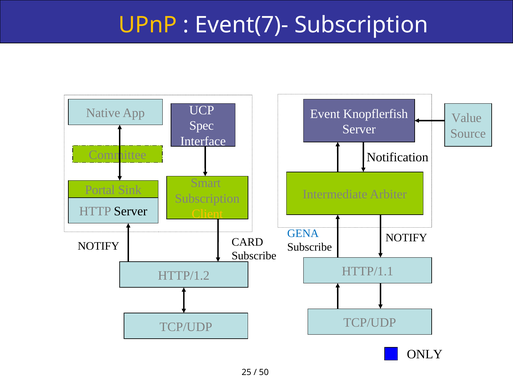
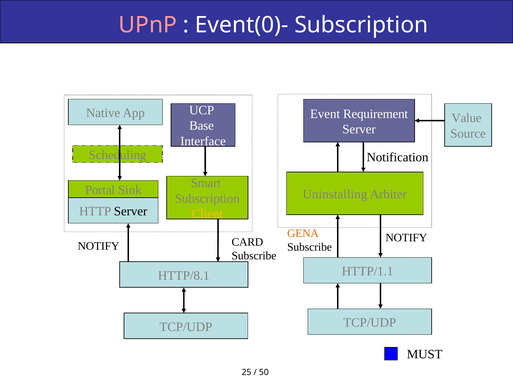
UPnP colour: yellow -> pink (148, 25)
Event(7)-: Event(7)- -> Event(0)- (242, 25)
Knopflerfish: Knopflerfish -> Requirement (376, 114)
Spec: Spec -> Base (202, 126)
Committee: Committee -> Scheduling (118, 155)
Intermediate: Intermediate -> Uninstalling (335, 194)
GENA colour: blue -> orange (303, 233)
HTTP/1.2: HTTP/1.2 -> HTTP/8.1 (184, 275)
ONLY: ONLY -> MUST (425, 354)
